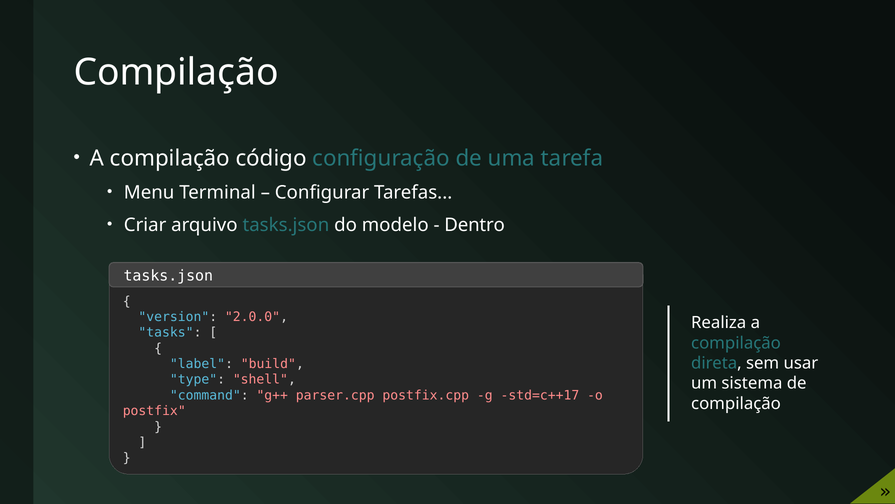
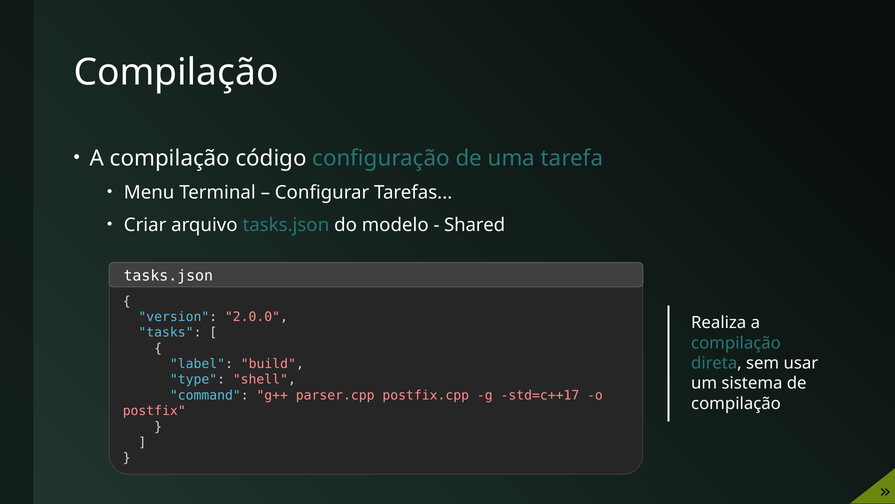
Dentro: Dentro -> Shared (475, 225)
